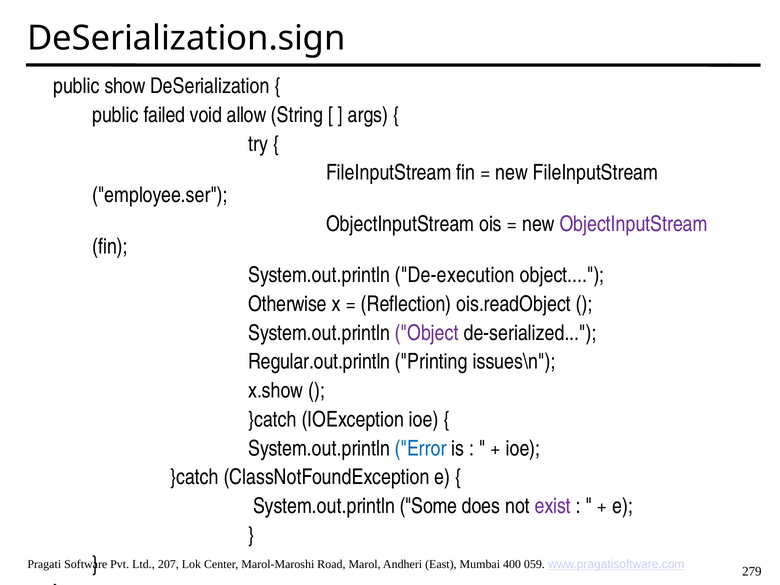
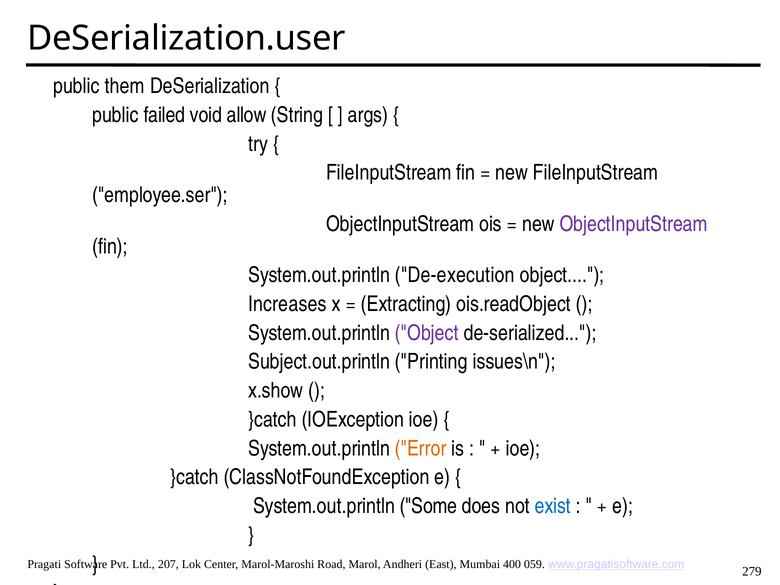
DeSerialization.sign: DeSerialization.sign -> DeSerialization.user (186, 38)
show: show -> them (125, 86)
Otherwise: Otherwise -> Increases (287, 304)
Reflection: Reflection -> Extracting (406, 304)
Regular.out.println: Regular.out.println -> Subject.out.println (319, 362)
Error colour: blue -> orange (421, 448)
exist colour: purple -> blue (553, 506)
